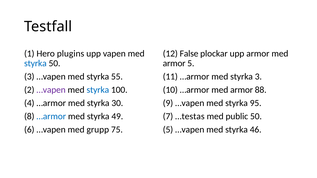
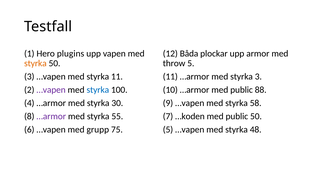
False: False -> Båda (189, 54)
styrka colour: blue -> orange (35, 64)
armor: armor -> throw (174, 64)
styrka 55: 55 -> 11 (117, 77)
…armor med armor: armor -> public (242, 90)
95: 95 -> 58 (256, 103)
…armor colour: blue -> purple (51, 117)
49: 49 -> 55 (117, 117)
…testas: …testas -> …koden (190, 117)
46: 46 -> 48 (256, 130)
